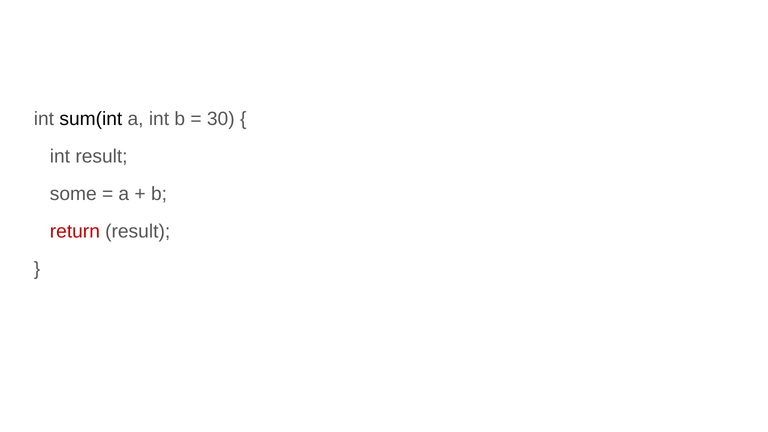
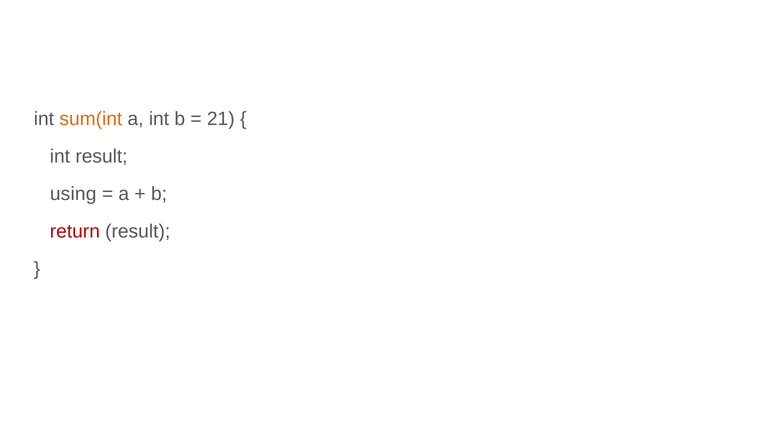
sum(int colour: black -> orange (91, 119)
30: 30 -> 21 (221, 119)
some: some -> using (73, 194)
